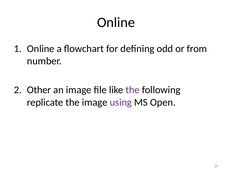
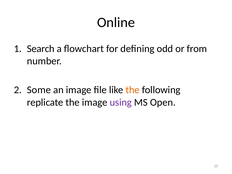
Online: Online -> Search (41, 49)
Other: Other -> Some (39, 90)
the colour: purple -> orange (133, 90)
